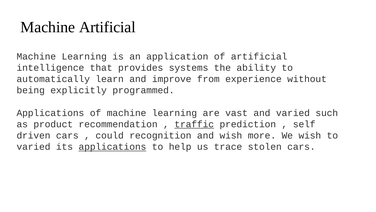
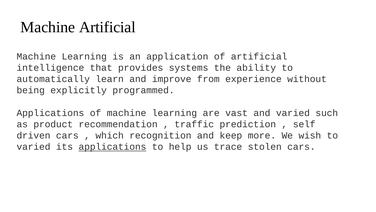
traffic underline: present -> none (194, 124)
could: could -> which (110, 135)
and wish: wish -> keep (231, 135)
